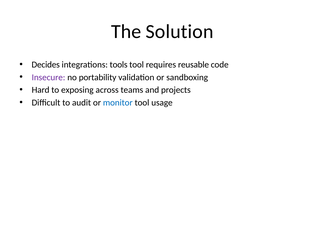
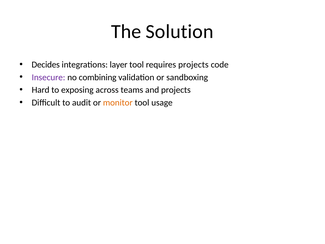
tools: tools -> layer (119, 65)
requires reusable: reusable -> projects (193, 65)
portability: portability -> combining (98, 77)
monitor colour: blue -> orange (118, 102)
